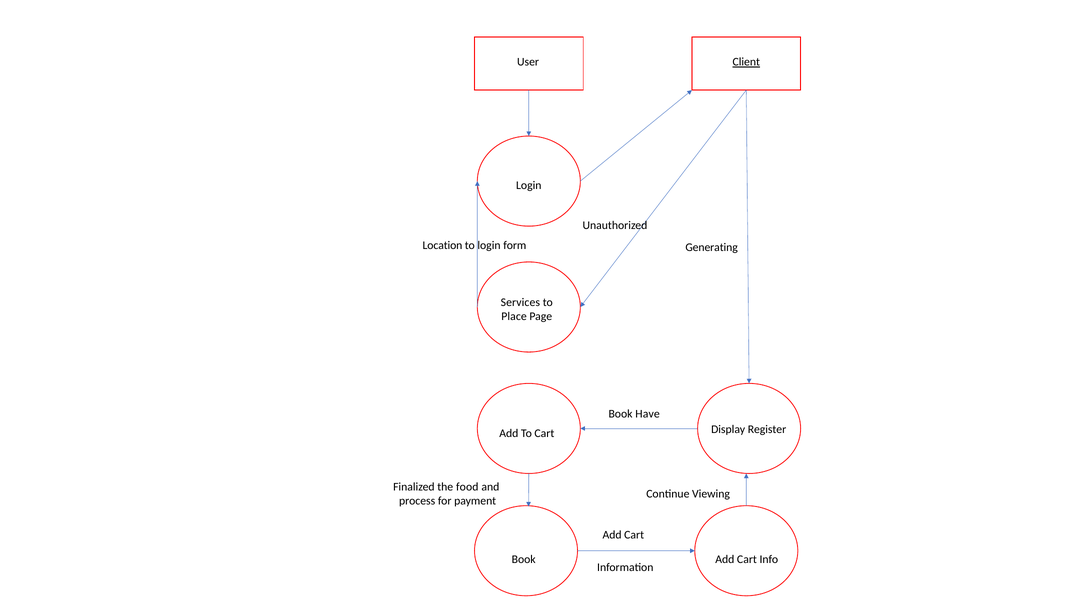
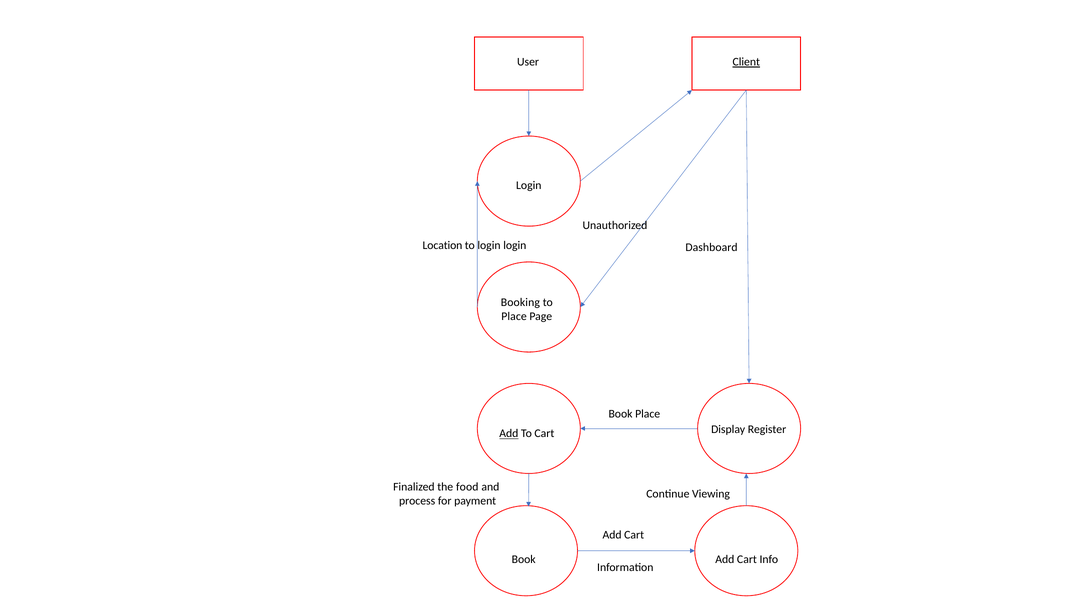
login form: form -> login (515, 246)
Generating: Generating -> Dashboard (712, 248)
Services: Services -> Booking (520, 303)
Book Have: Have -> Place (648, 414)
Add underline: none -> present (509, 434)
